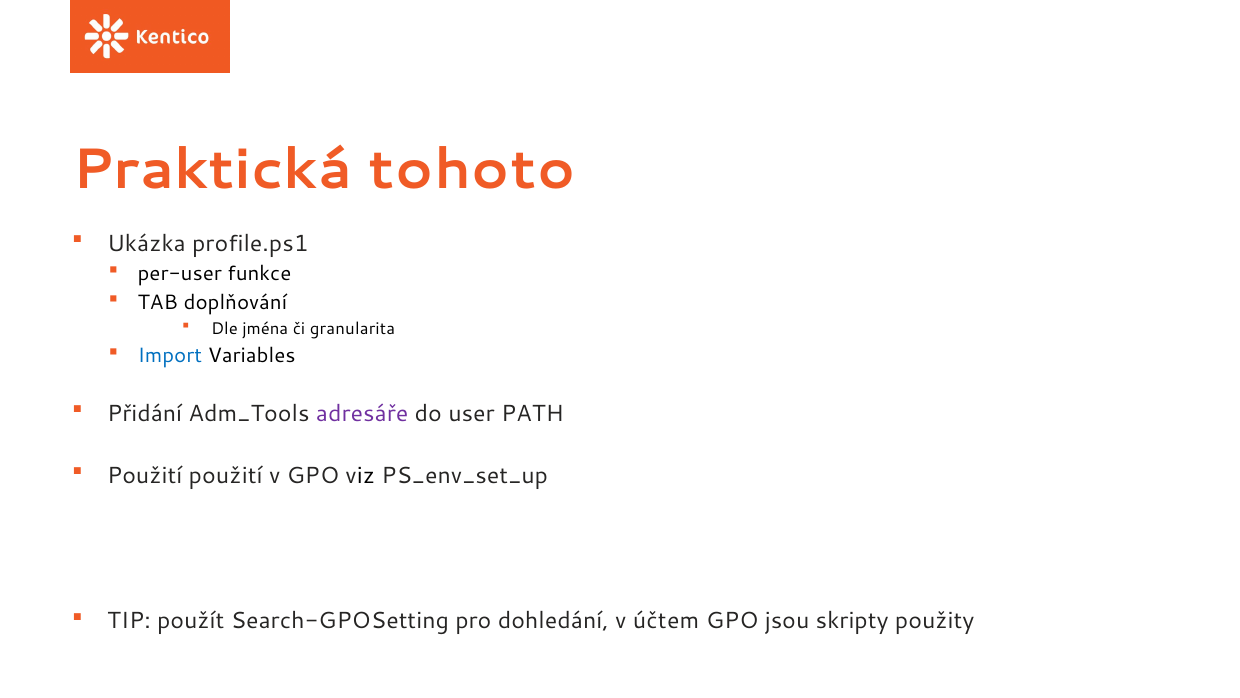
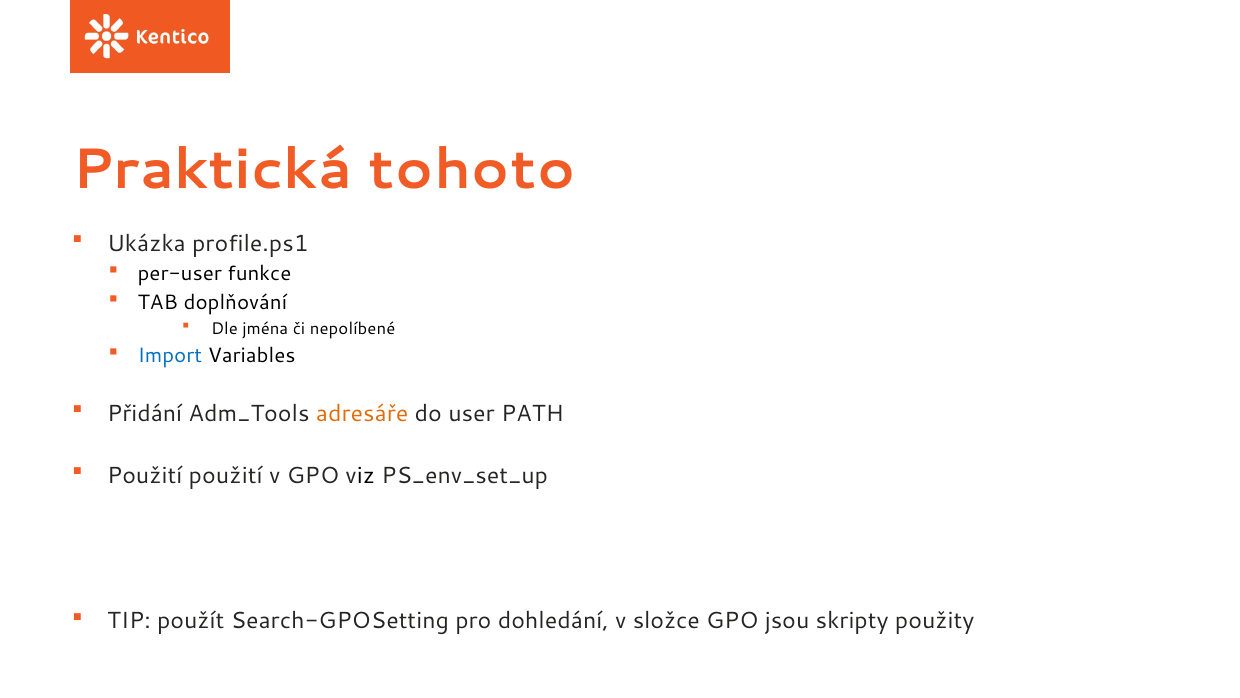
granularita: granularita -> nepolíbené (353, 329)
adresáře colour: purple -> orange (362, 414)
účtem: účtem -> složce (666, 621)
